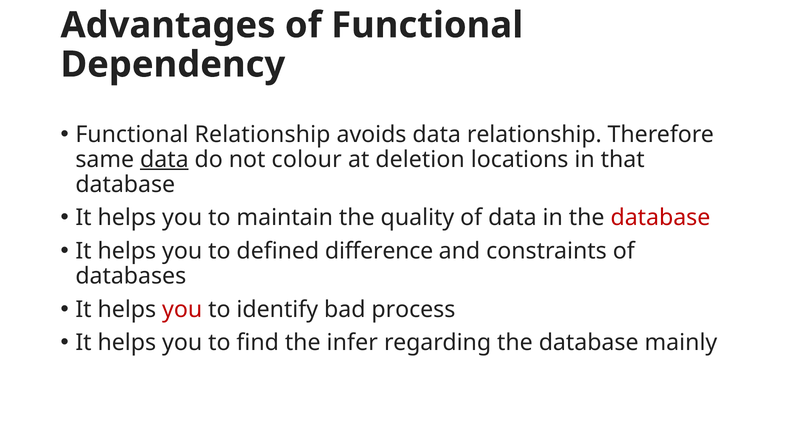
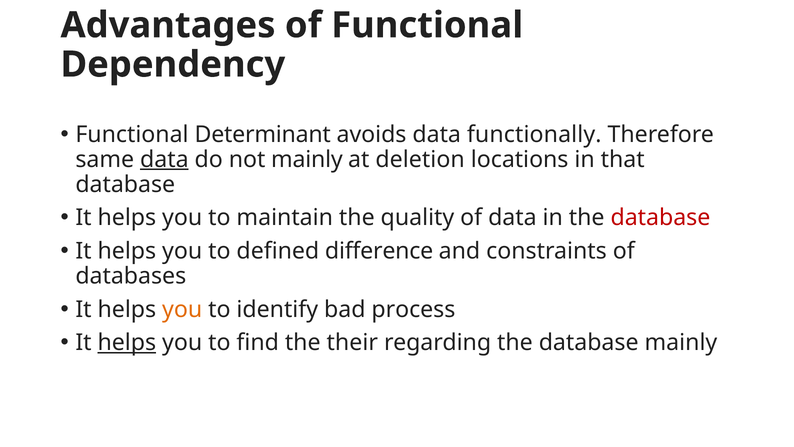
Functional Relationship: Relationship -> Determinant (263, 134)
data relationship: relationship -> functionally (534, 134)
not colour: colour -> mainly (307, 159)
you colour: red -> orange (182, 309)
helps underline: none -> present (127, 342)
infer: infer -> their (352, 342)
